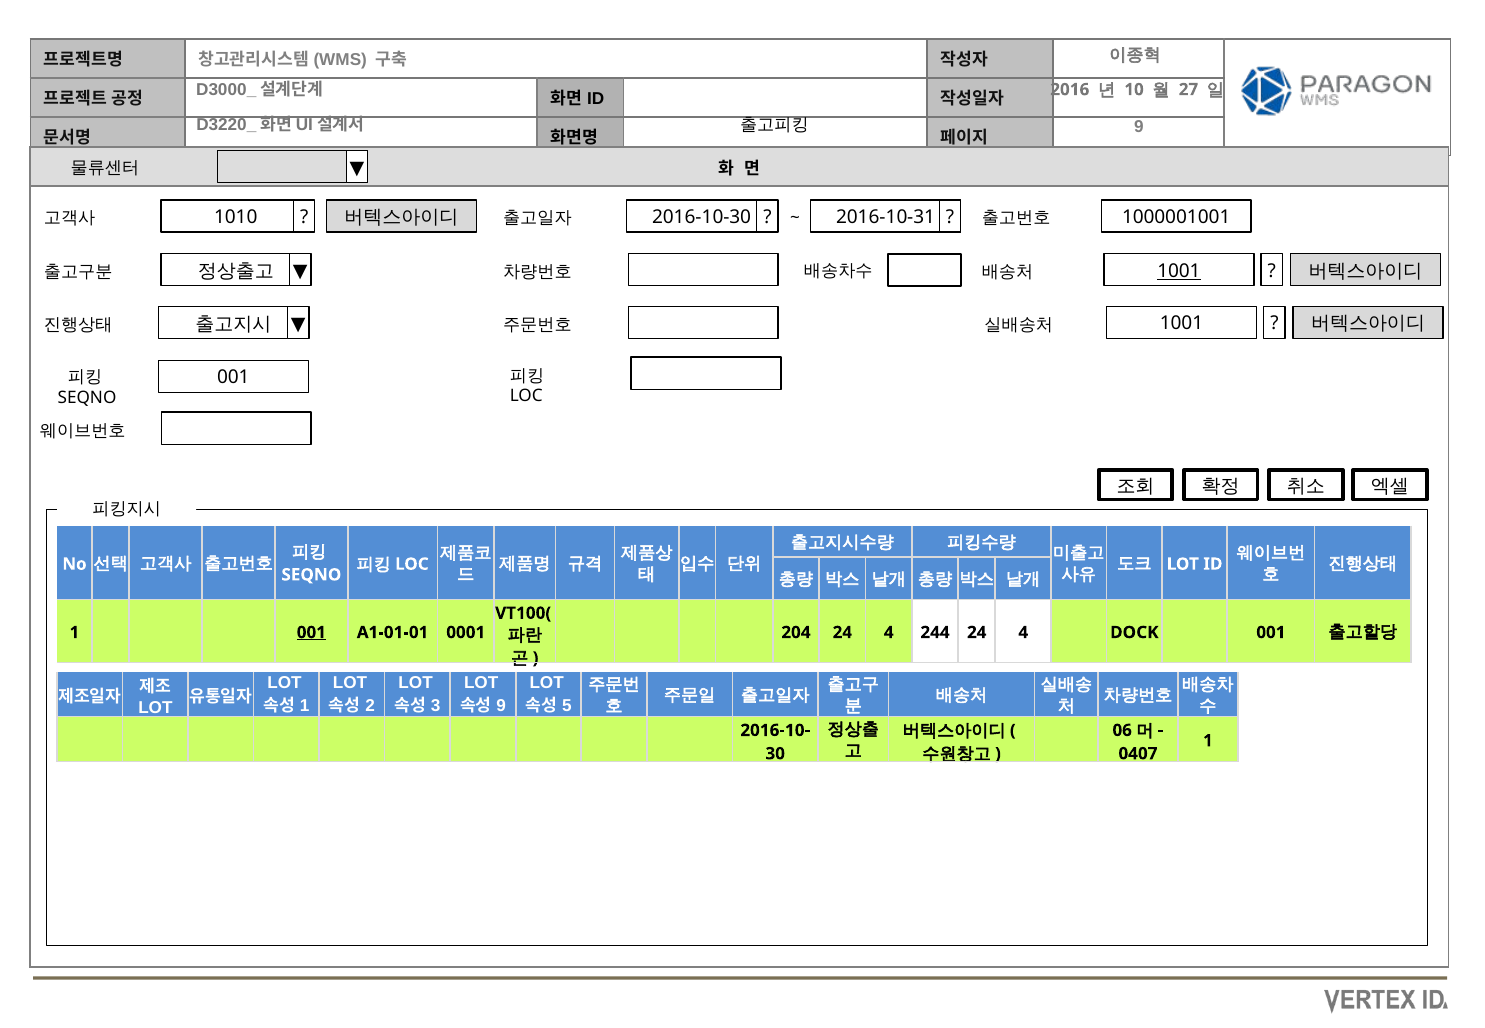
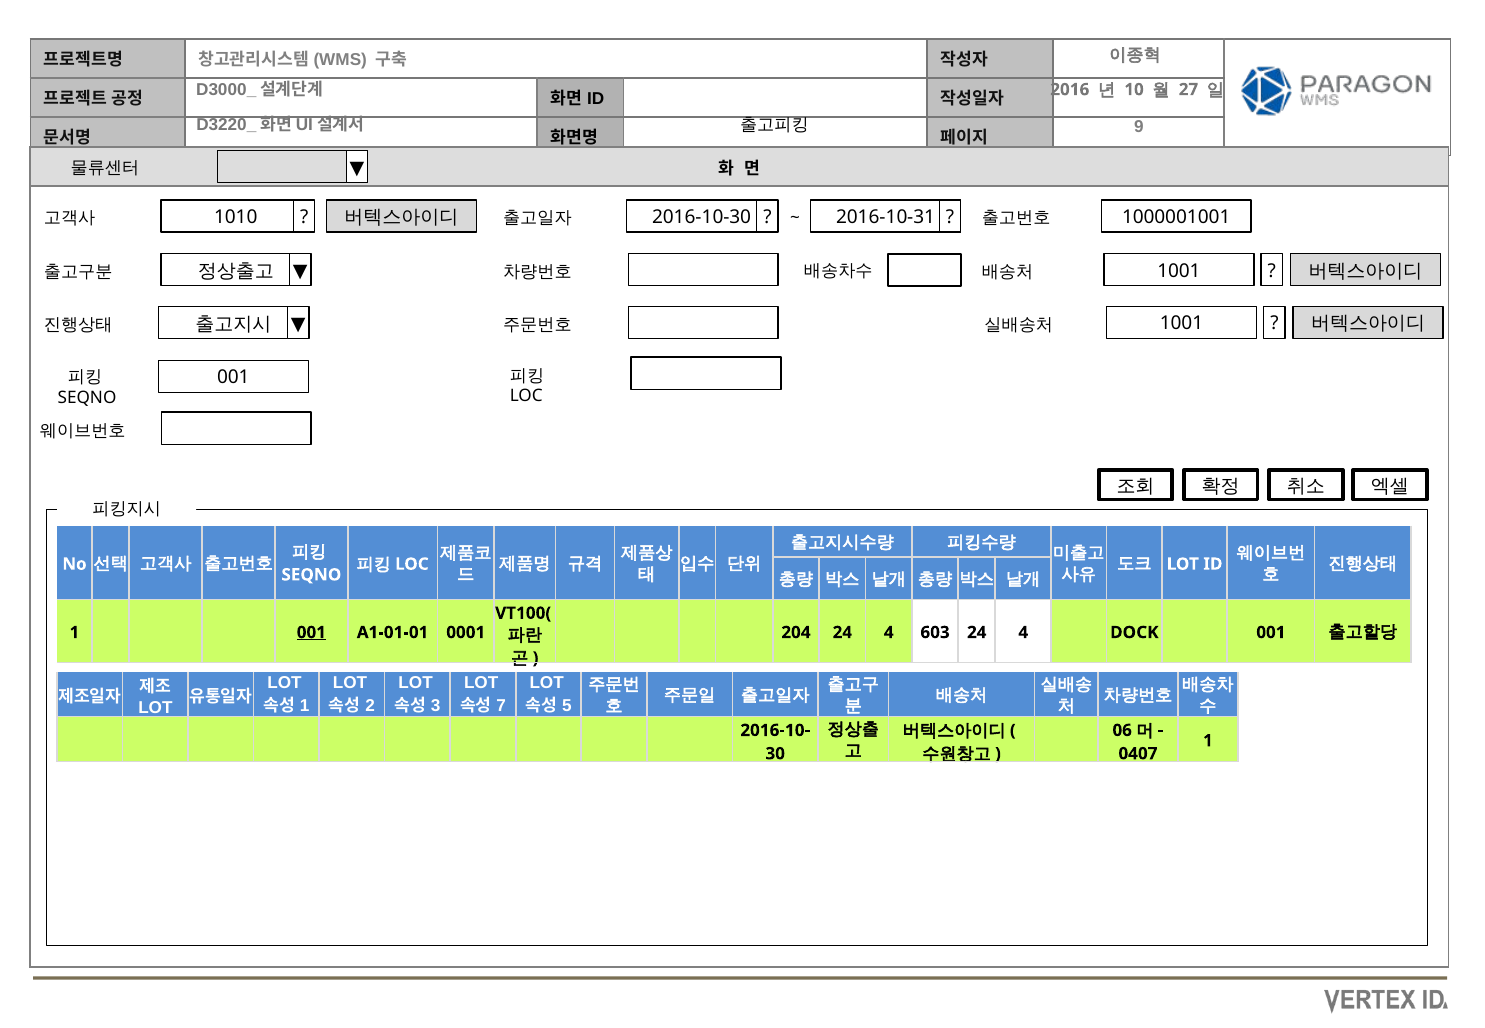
1001 underline: present -> none (1179, 271)
244: 244 -> 603 (935, 632)
9: 9 -> 7 (501, 706)
